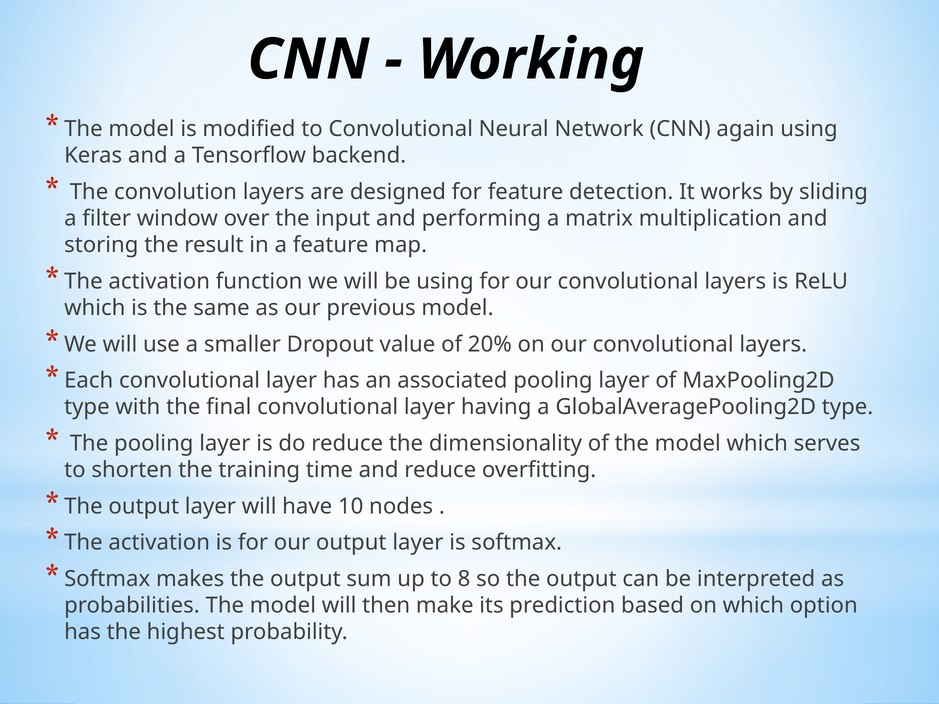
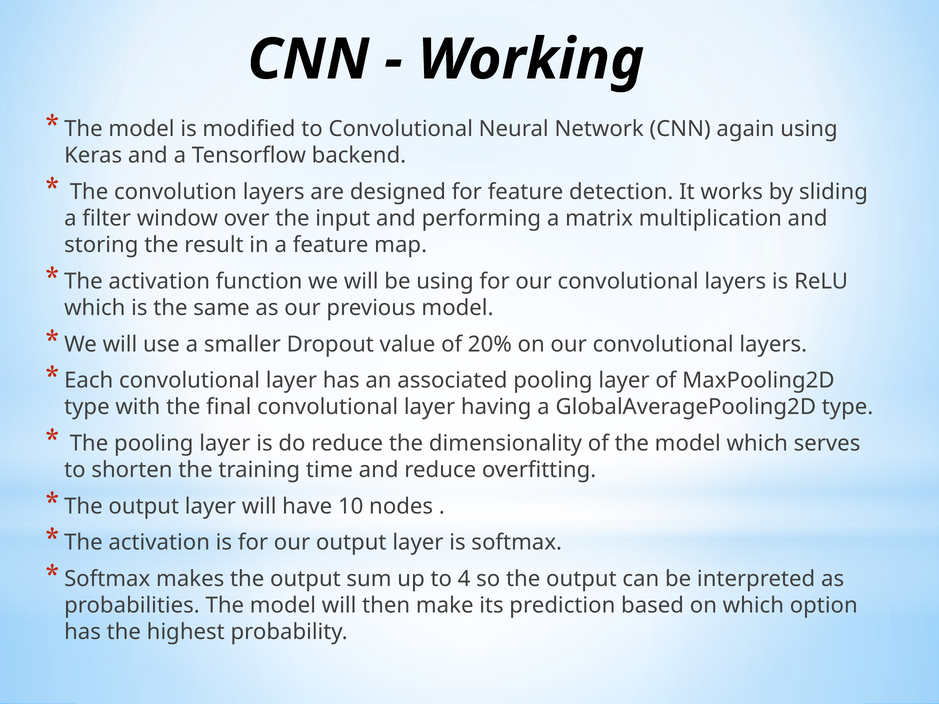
8: 8 -> 4 (464, 579)
